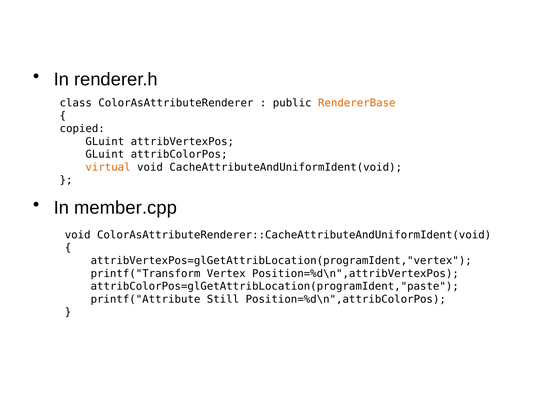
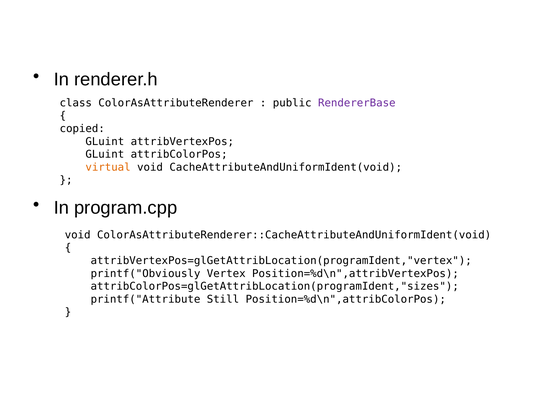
RendererBase colour: orange -> purple (357, 103)
member.cpp: member.cpp -> program.cpp (126, 208)
printf("Transform: printf("Transform -> printf("Obviously (146, 274)
attribColorPos=glGetAttribLocation(programIdent,"paste: attribColorPos=glGetAttribLocation(programIdent,"paste -> attribColorPos=glGetAttribLocation(programIdent,"sizes (275, 286)
